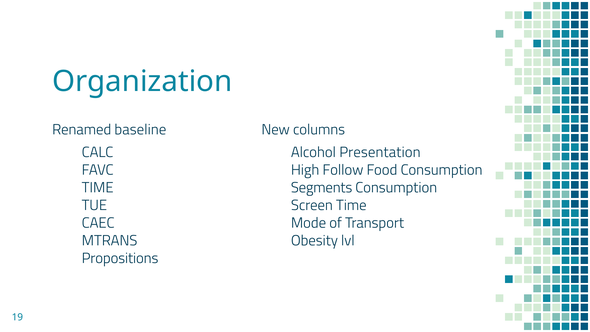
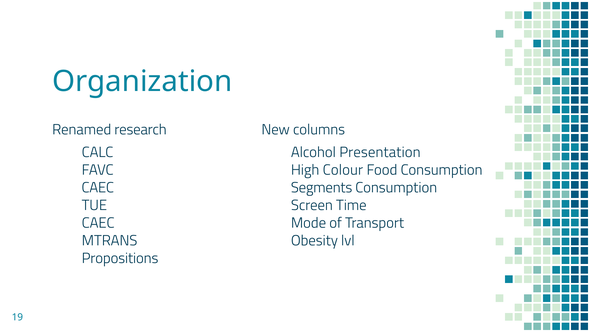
baseline: baseline -> research (141, 130)
Follow: Follow -> Colour (343, 170)
TIME: TIME -> CAEC (98, 188)
